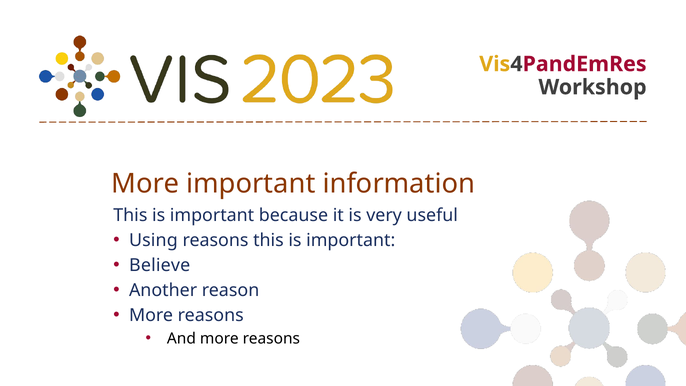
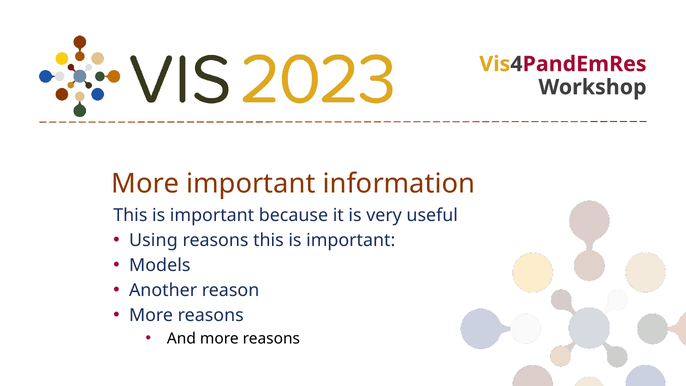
Believe: Believe -> Models (160, 265)
